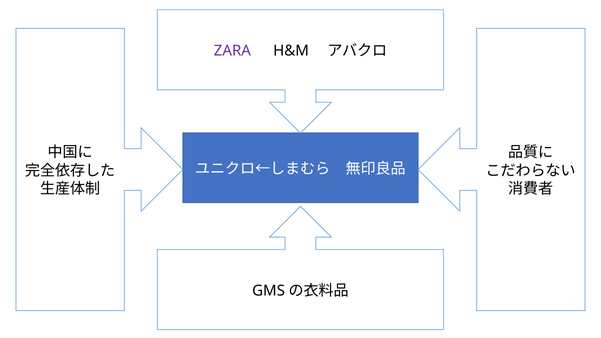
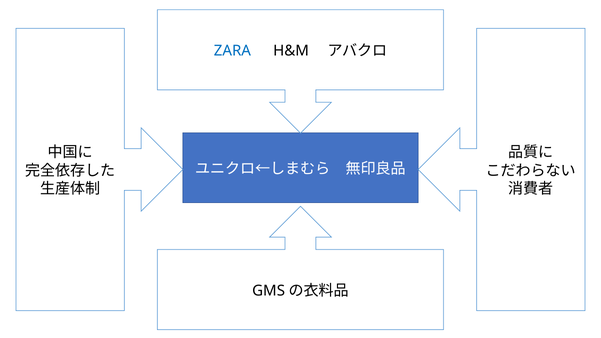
ZARA colour: purple -> blue (232, 51)
